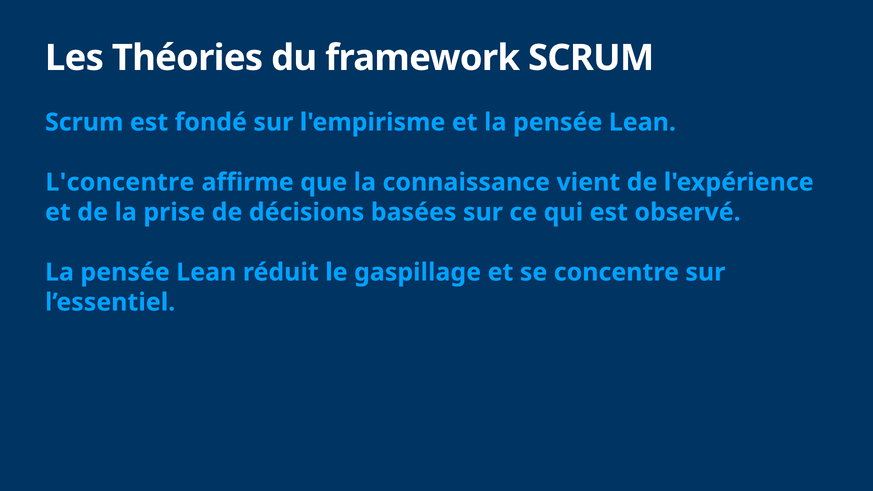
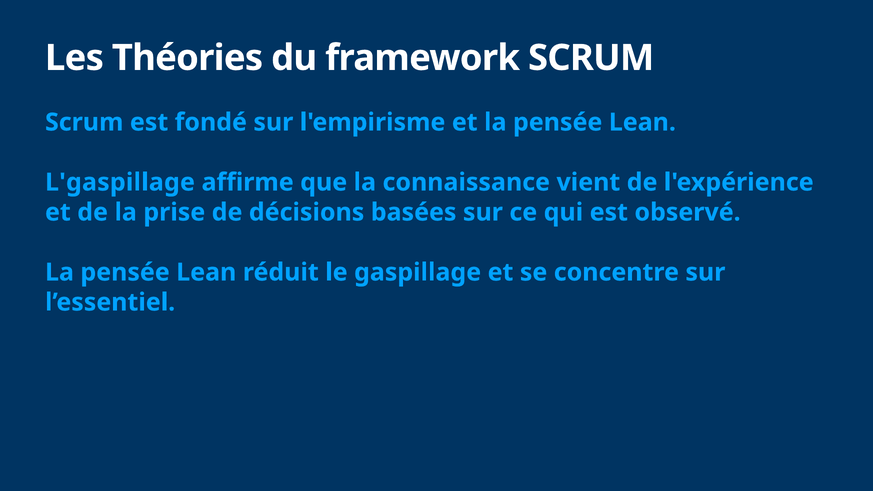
L'concentre: L'concentre -> L'gaspillage (120, 182)
